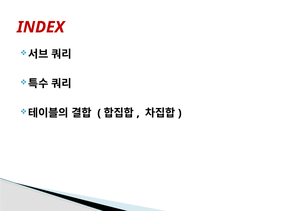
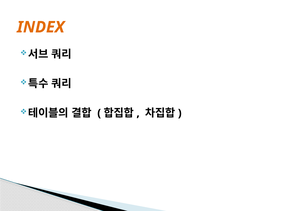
INDEX colour: red -> orange (41, 27)
